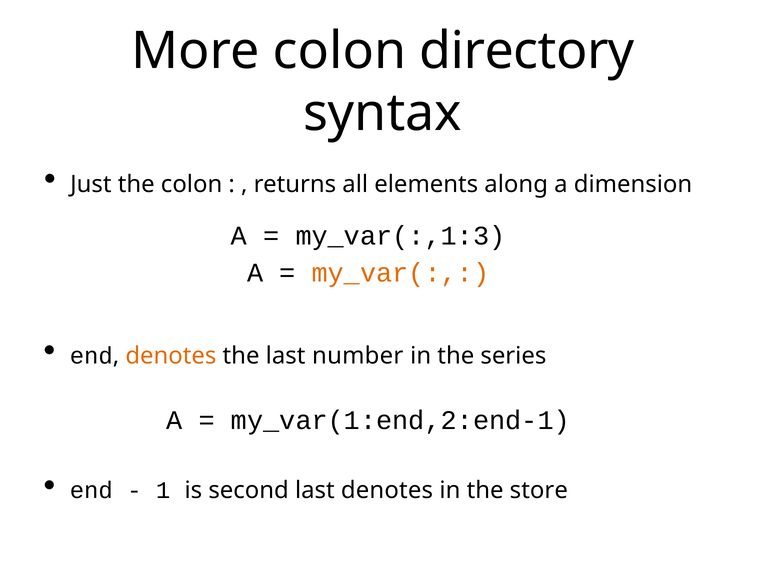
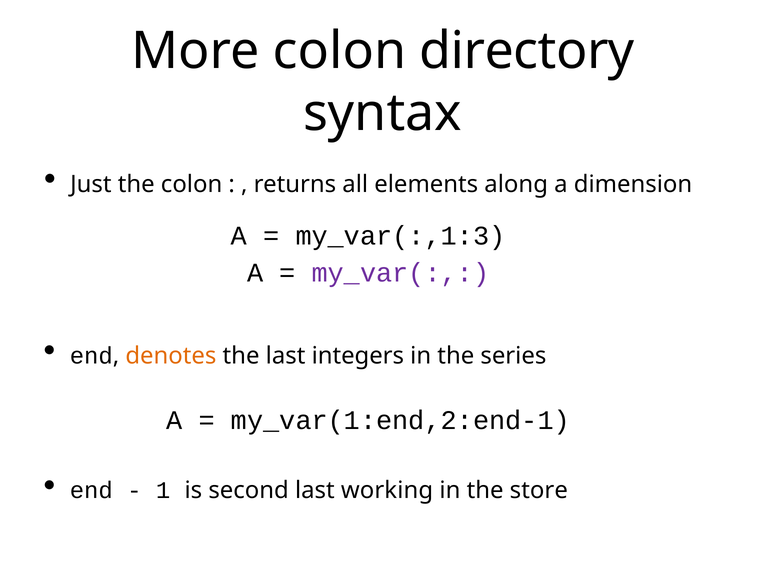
my_var( colour: orange -> purple (400, 273)
number: number -> integers (358, 356)
last denotes: denotes -> working (387, 490)
